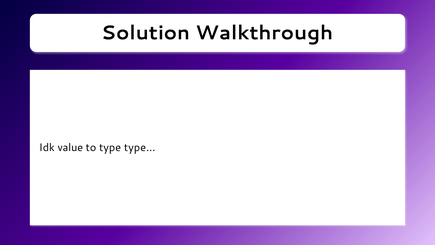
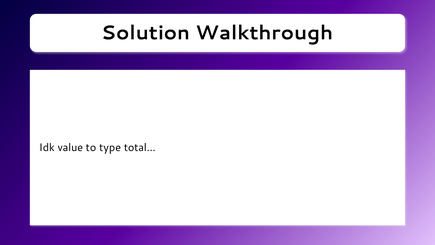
type type: type -> total (140, 147)
